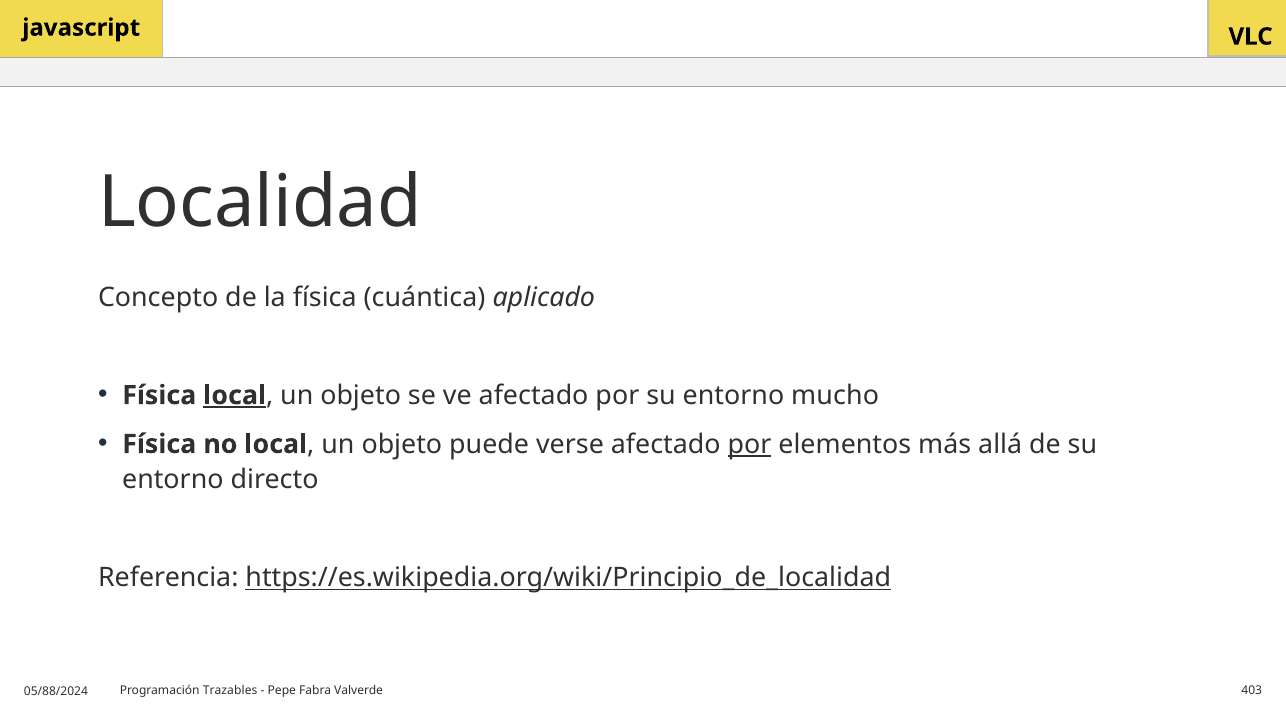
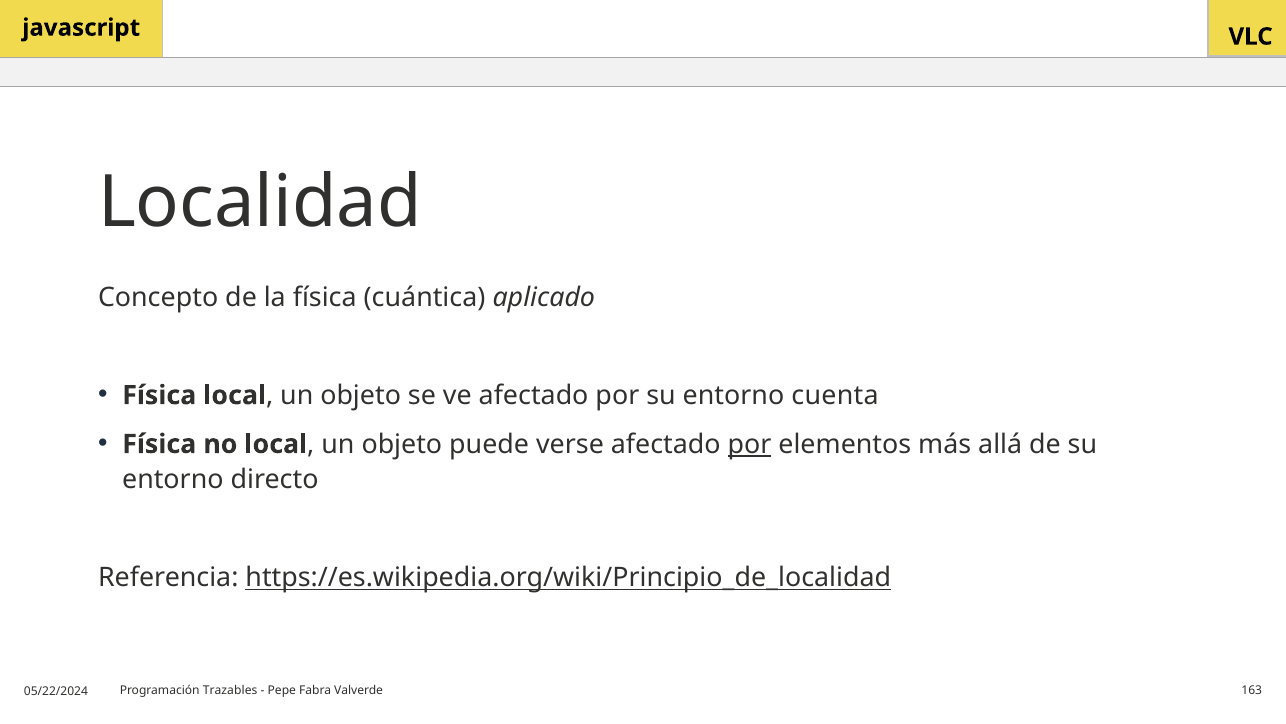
local underline: present -> none (235, 395)
mucho: mucho -> cuenta (835, 395)
403: 403 -> 163 (1252, 690)
05/88/2024: 05/88/2024 -> 05/22/2024 (56, 691)
